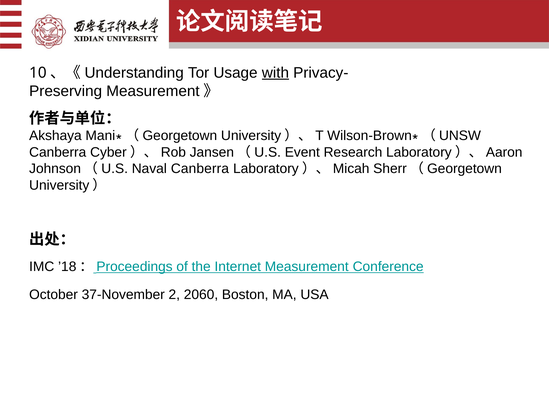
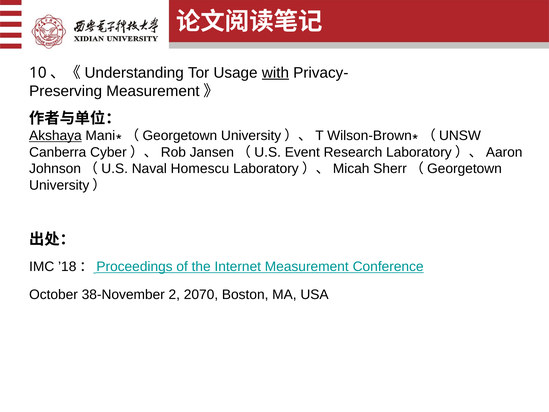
Akshaya underline: none -> present (55, 136)
Naval Canberra: Canberra -> Homescu (200, 169)
37-November: 37-November -> 38-November (123, 294)
2060: 2060 -> 2070 (201, 294)
